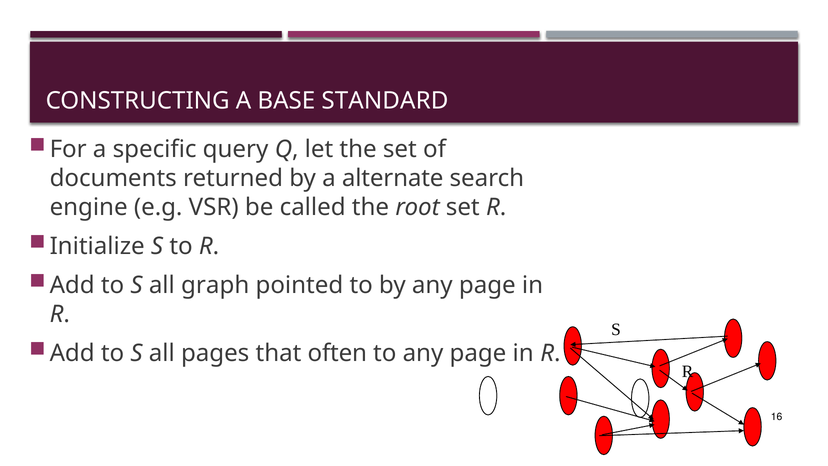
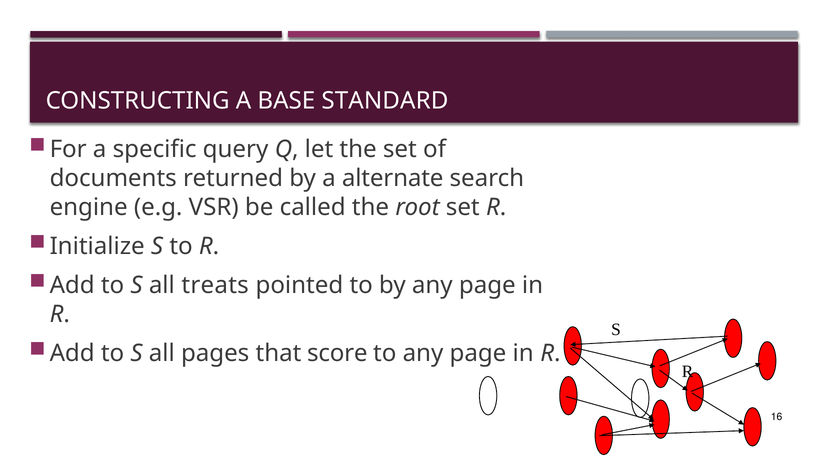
graph: graph -> treats (215, 285)
often: often -> score (337, 353)
